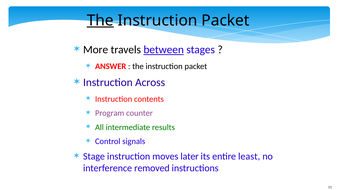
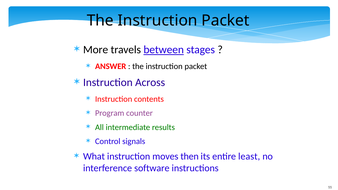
The underline: present -> none (100, 20)
Stage: Stage -> What (94, 157)
later: later -> then (190, 157)
removed: removed -> software (152, 168)
